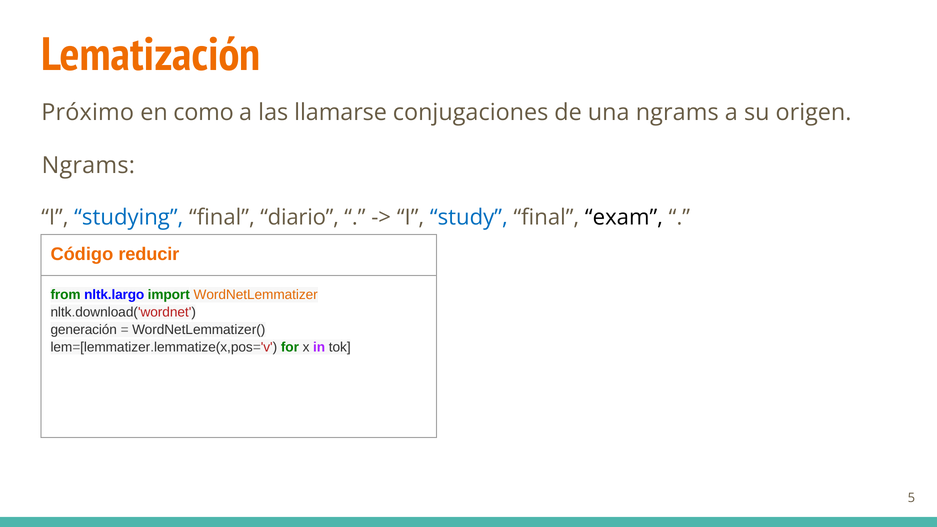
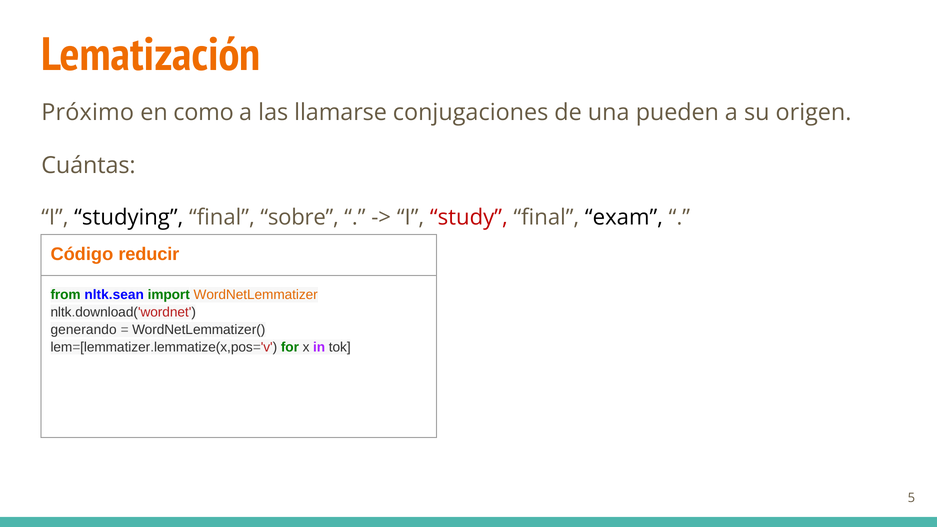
una ngrams: ngrams -> pueden (677, 112)
Ngrams: Ngrams -> Cuántas (88, 166)
studying colour: blue -> black (129, 218)
diario: diario -> sobre (300, 218)
study colour: blue -> red (469, 218)
nltk.largo: nltk.largo -> nltk.sean (114, 295)
generación: generación -> generando (84, 330)
